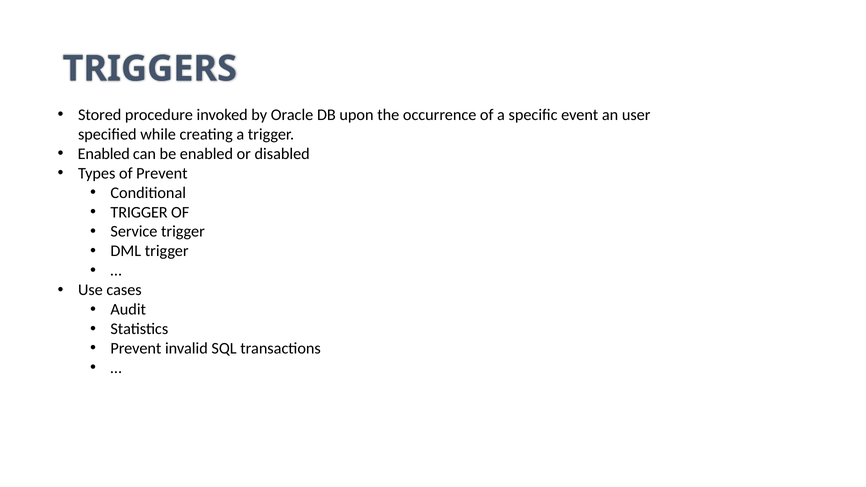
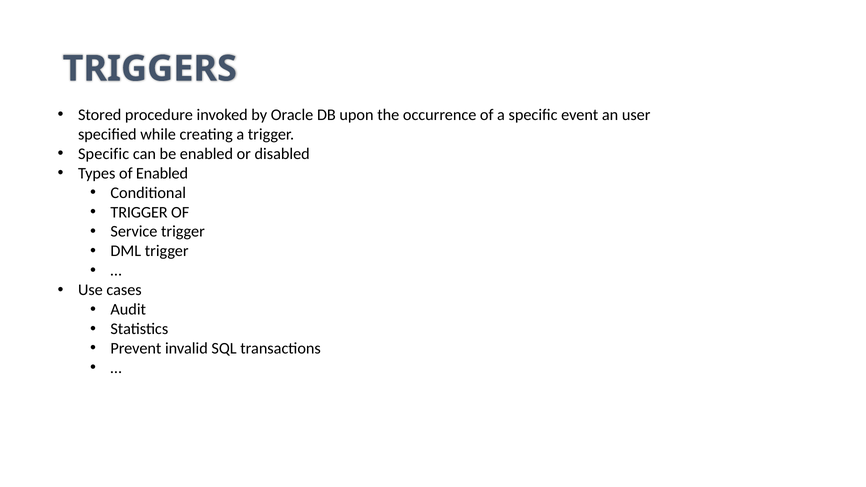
Enabled: Enabled -> Specific (104, 154)
of Prevent: Prevent -> Enabled (162, 173)
